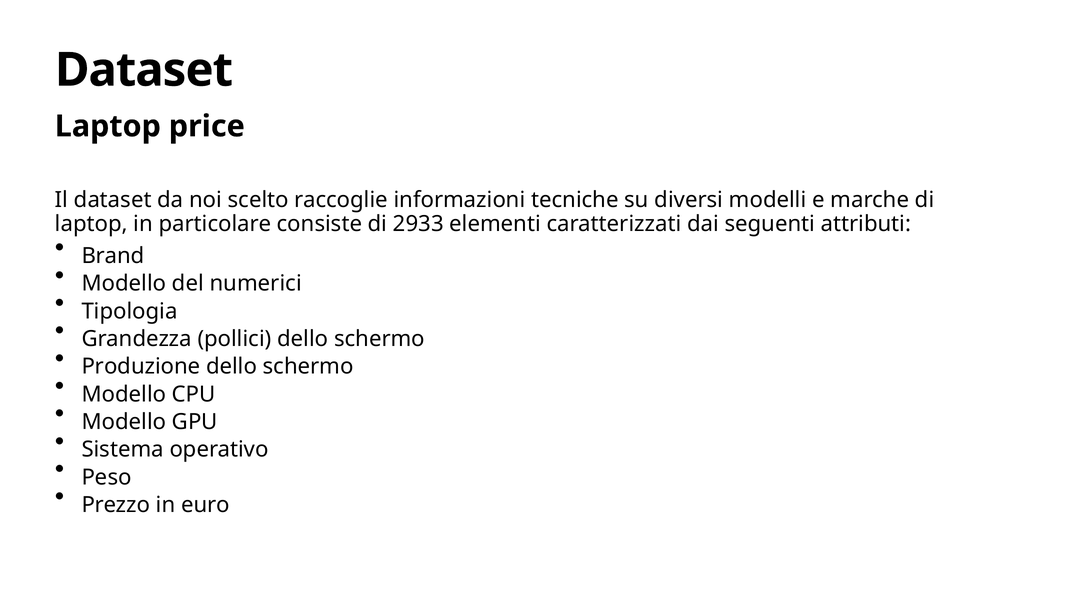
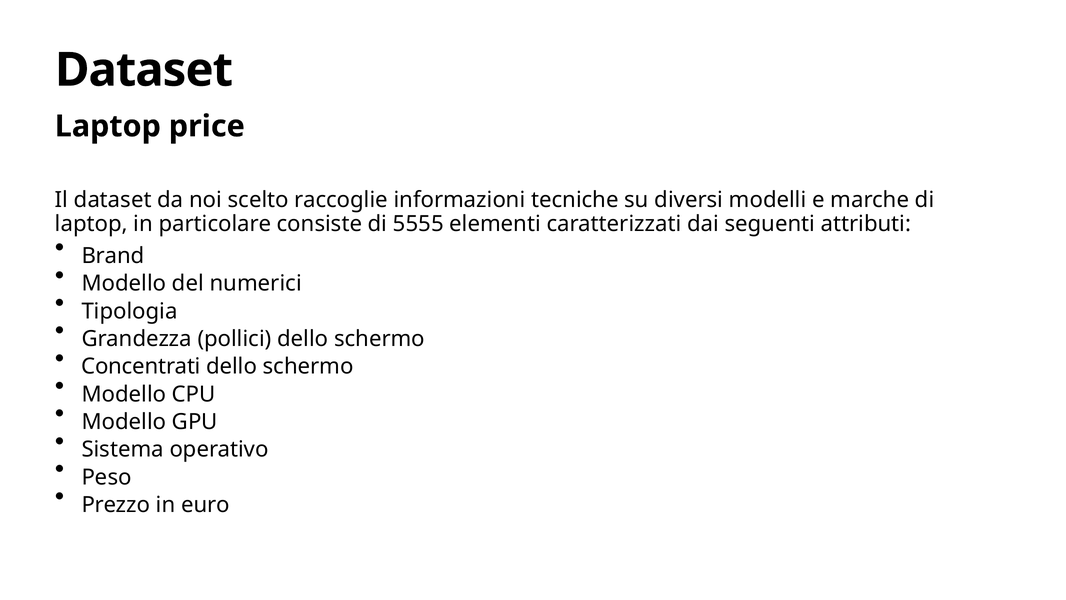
2933: 2933 -> 5555 (418, 224)
Produzione: Produzione -> Concentrati (141, 366)
